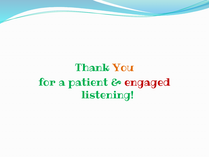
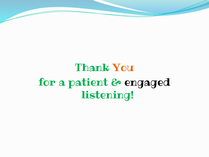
engaged colour: red -> black (147, 82)
